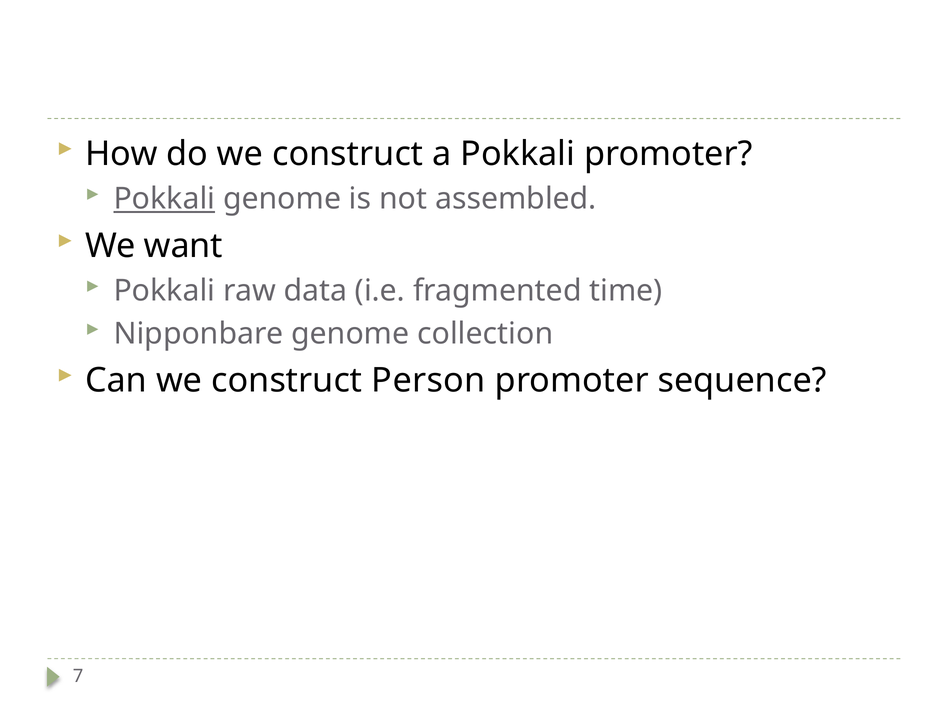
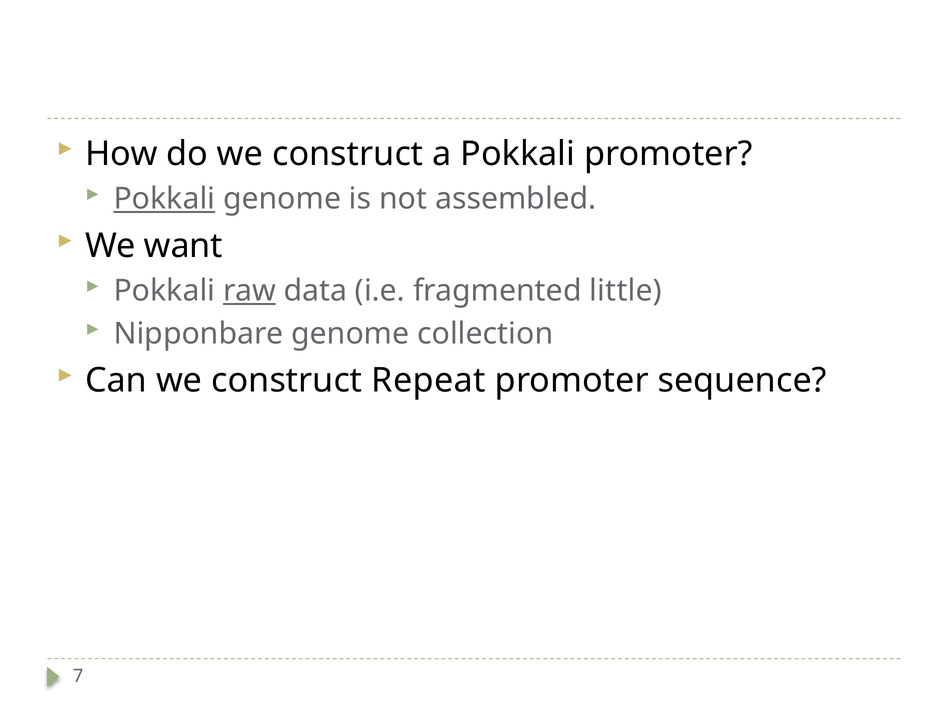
raw underline: none -> present (249, 291)
time: time -> little (626, 291)
Person: Person -> Repeat (429, 381)
